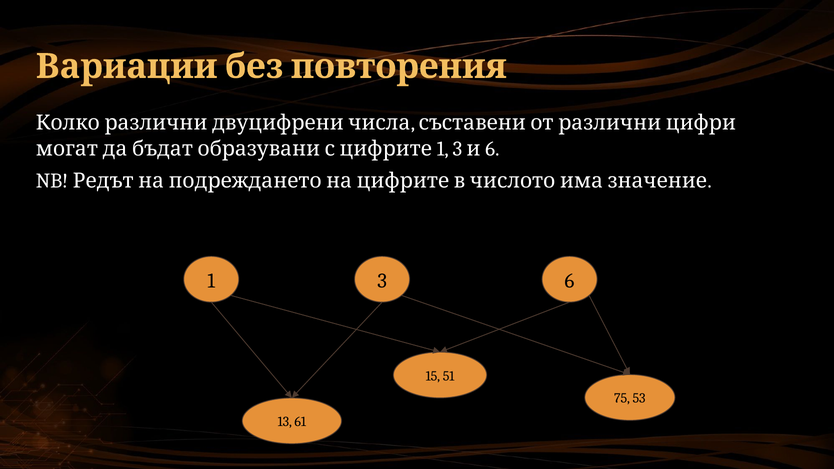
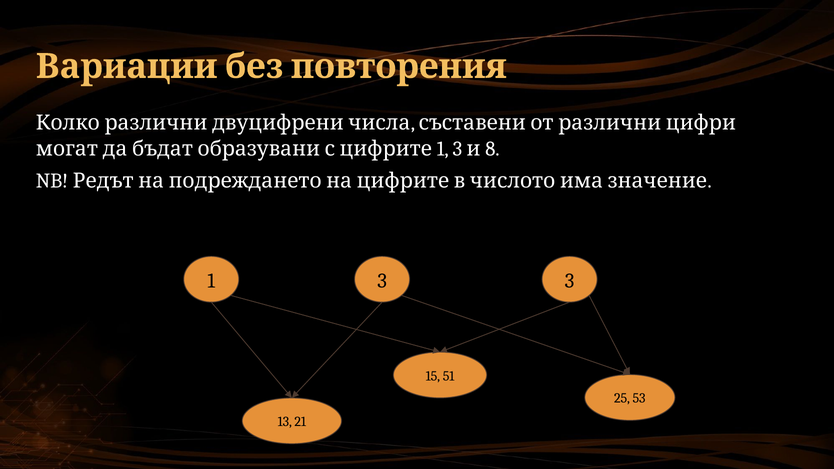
6: 6 -> 8 (492, 149)
6: 6 -> 3 (569, 281)
75: 75 -> 25 (622, 399)
61: 61 -> 21 (300, 422)
